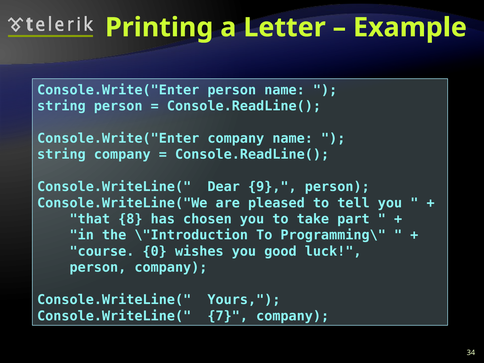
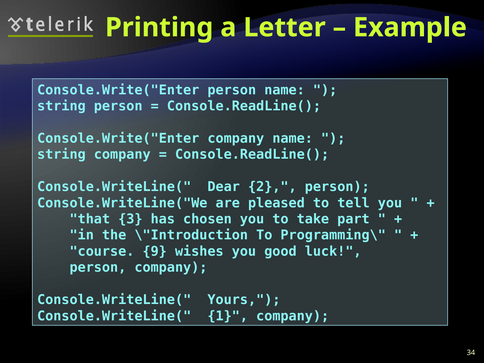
9: 9 -> 2 (272, 187)
8: 8 -> 3 (130, 219)
0: 0 -> 9 (155, 251)
7: 7 -> 1 (228, 316)
